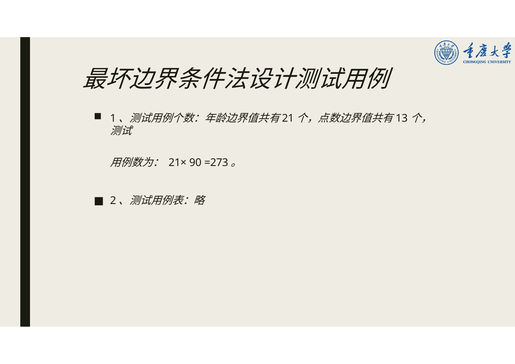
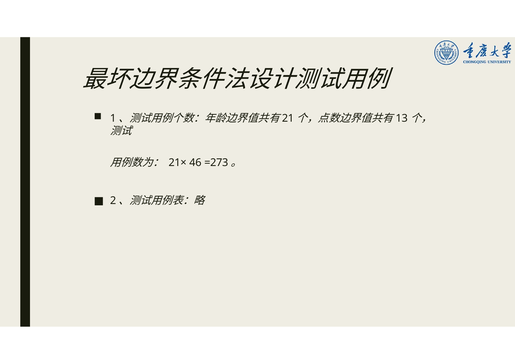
90: 90 -> 46 (195, 163)
